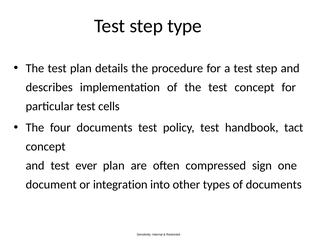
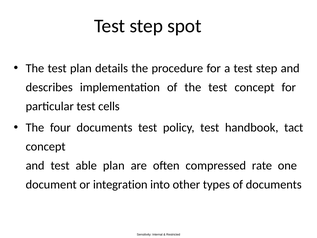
type: type -> spot (184, 26)
ever: ever -> able (86, 165)
sign: sign -> rate (262, 165)
